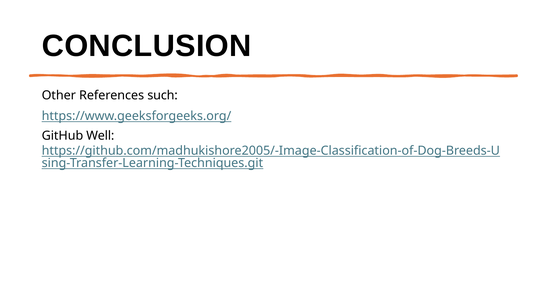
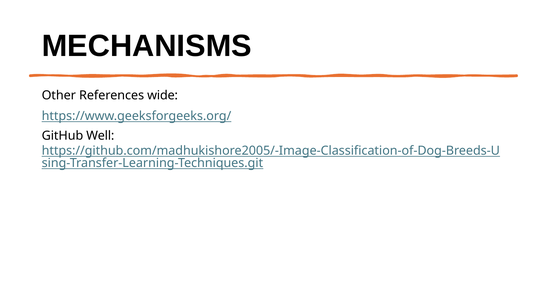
CONCLUSION: CONCLUSION -> MECHANISMS (147, 46)
such: such -> wide (163, 95)
